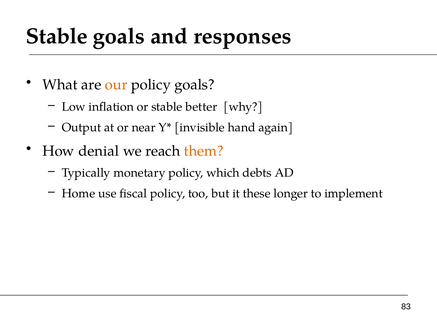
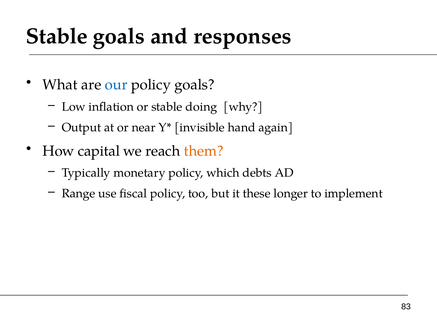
our colour: orange -> blue (116, 85)
better: better -> doing (201, 107)
denial: denial -> capital (99, 151)
Home: Home -> Range (79, 193)
